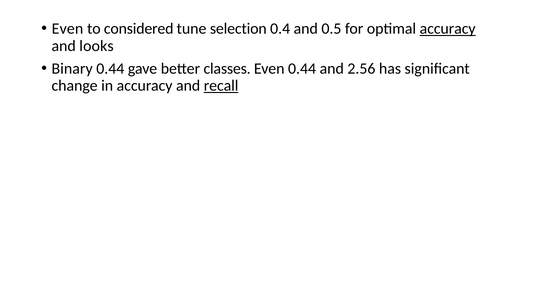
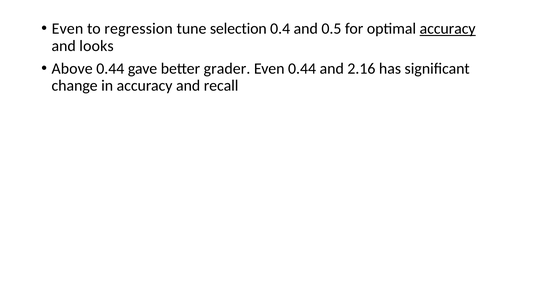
considered: considered -> regression (139, 29)
Binary: Binary -> Above (72, 69)
classes: classes -> grader (227, 69)
2.56: 2.56 -> 2.16 (361, 69)
recall underline: present -> none (221, 86)
